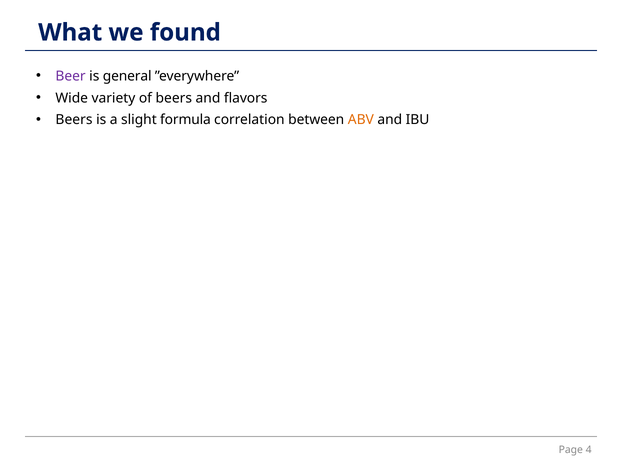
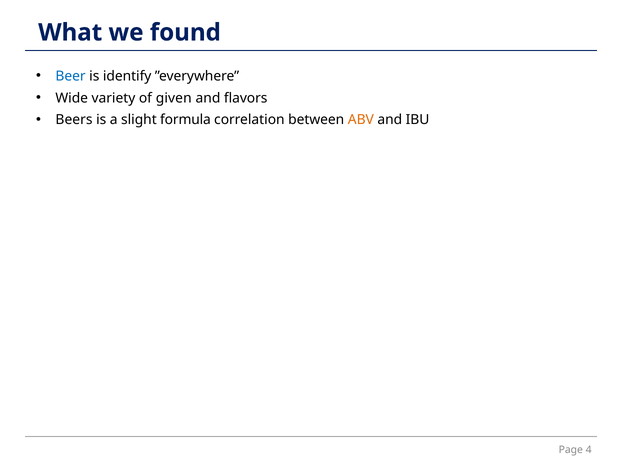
Beer colour: purple -> blue (71, 76)
general: general -> identify (127, 76)
of beers: beers -> given (174, 98)
